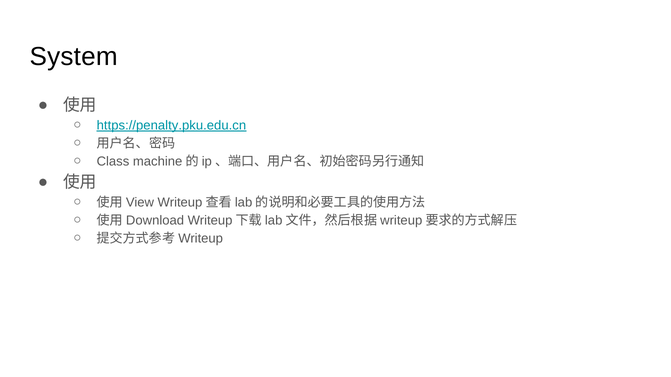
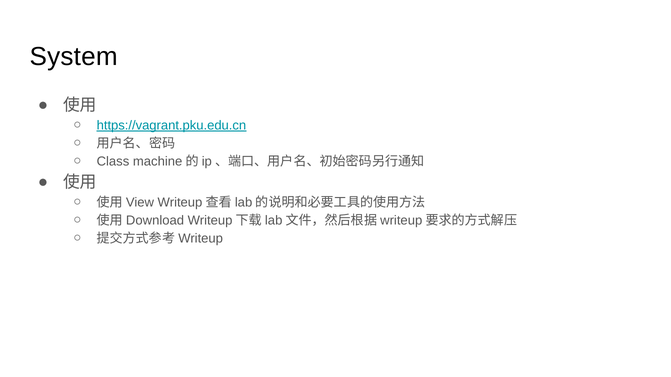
https://penalty.pku.edu.cn: https://penalty.pku.edu.cn -> https://vagrant.pku.edu.cn (171, 125)
